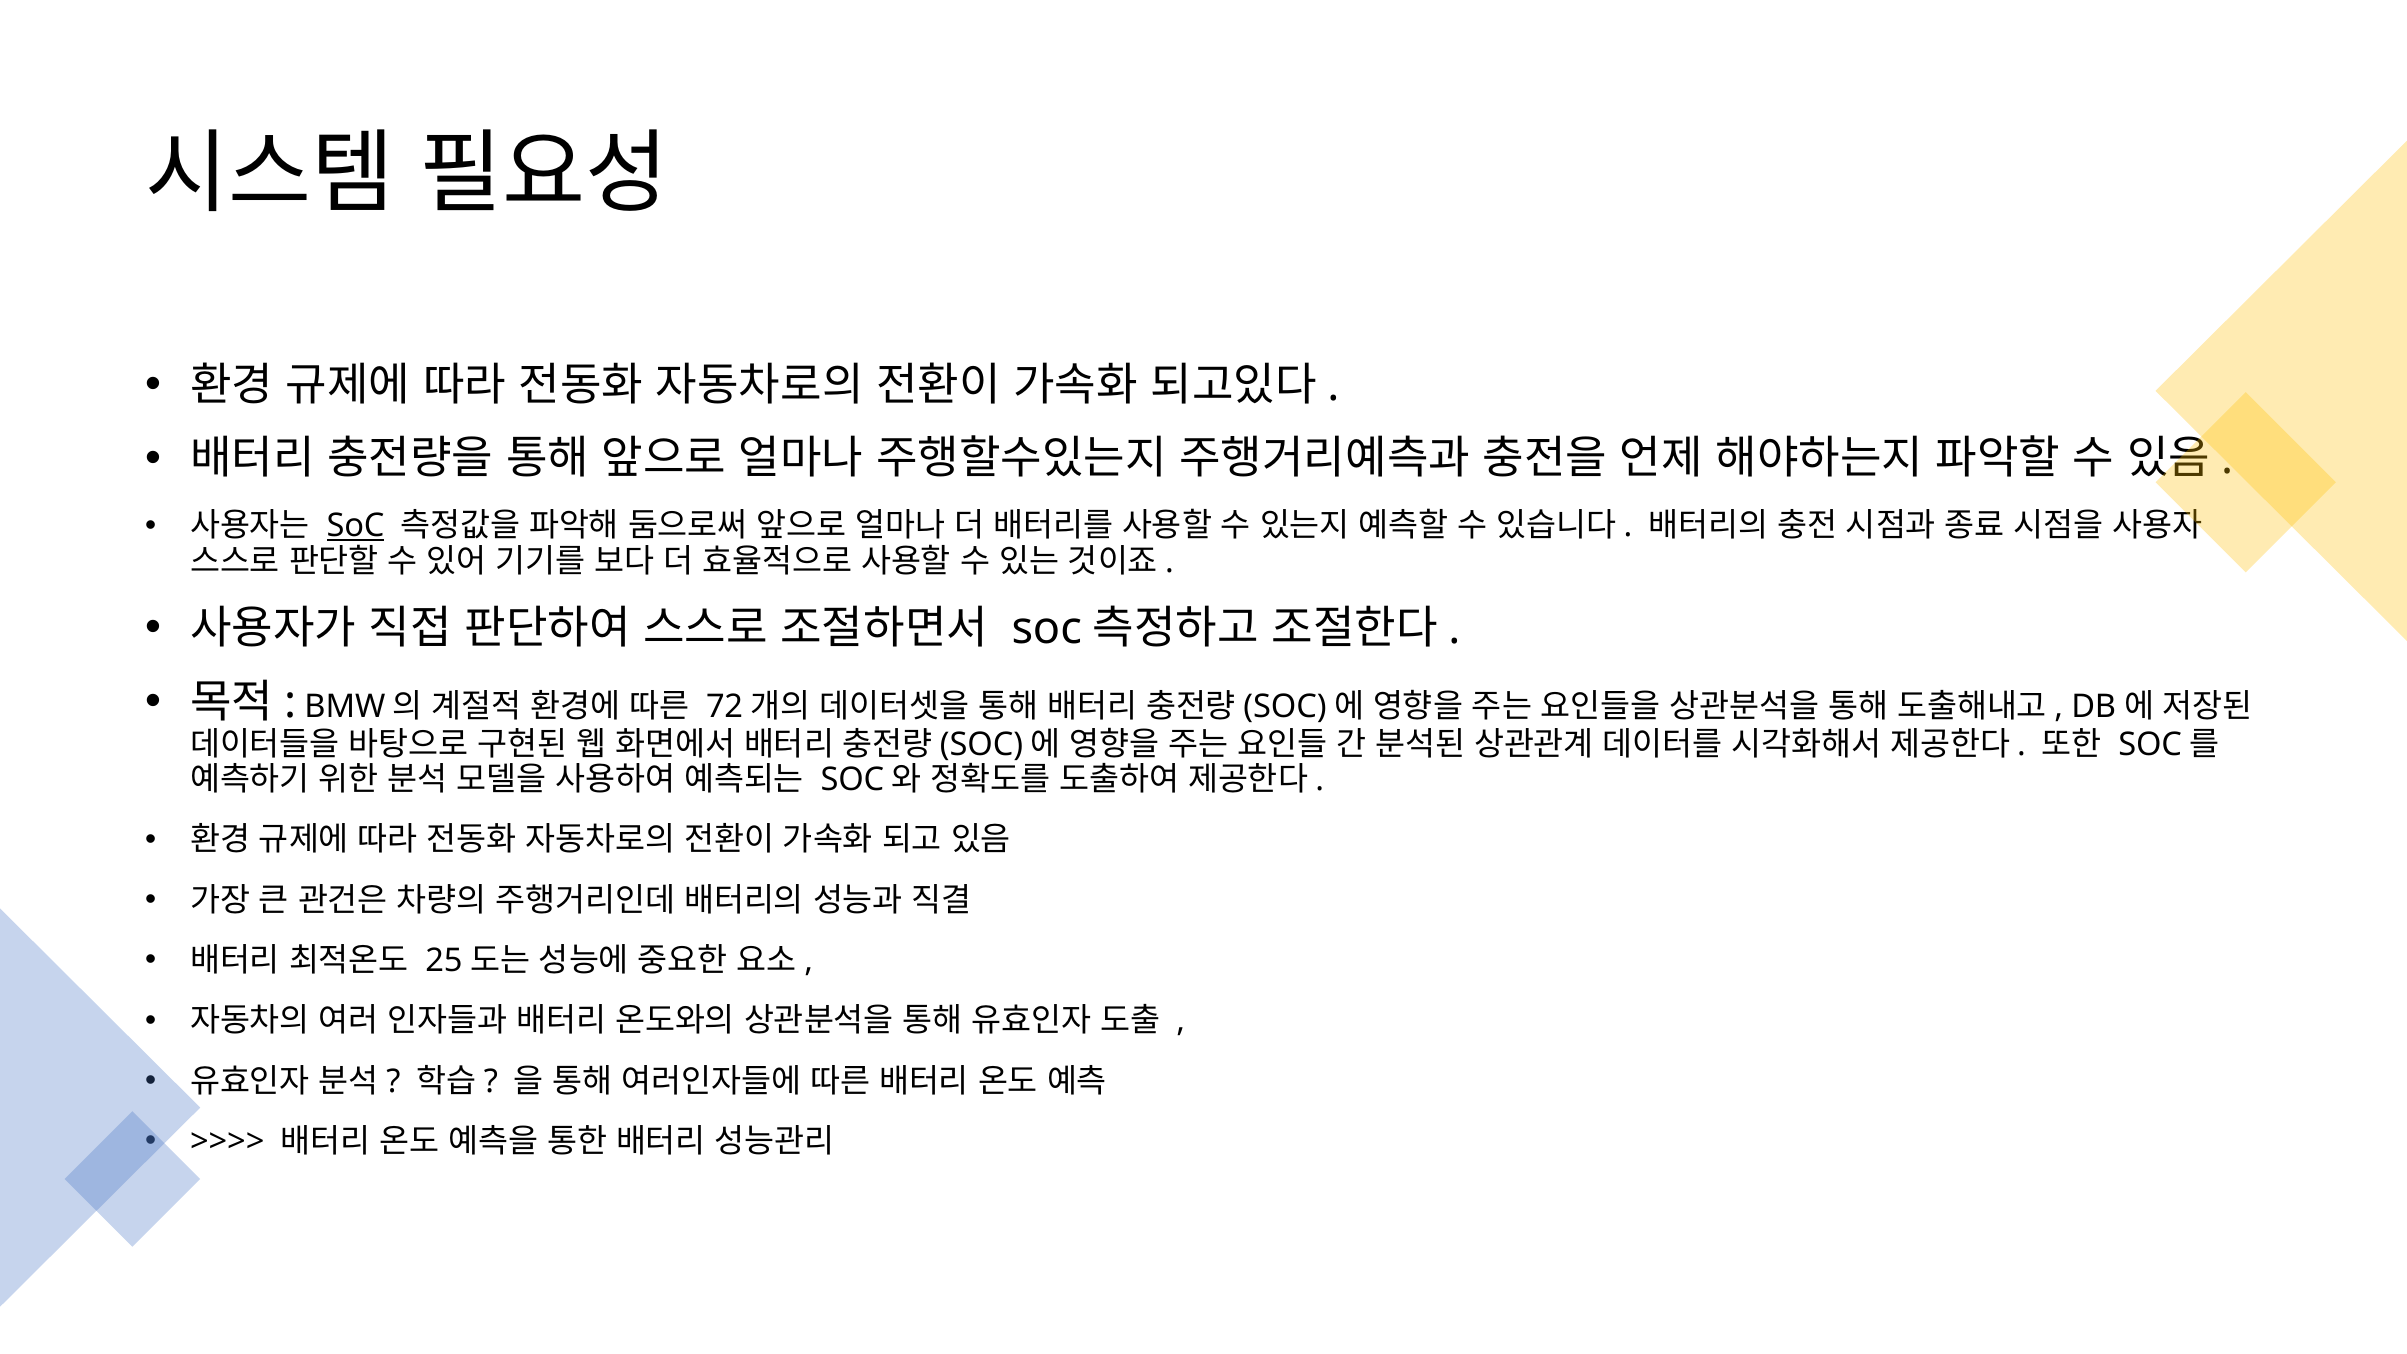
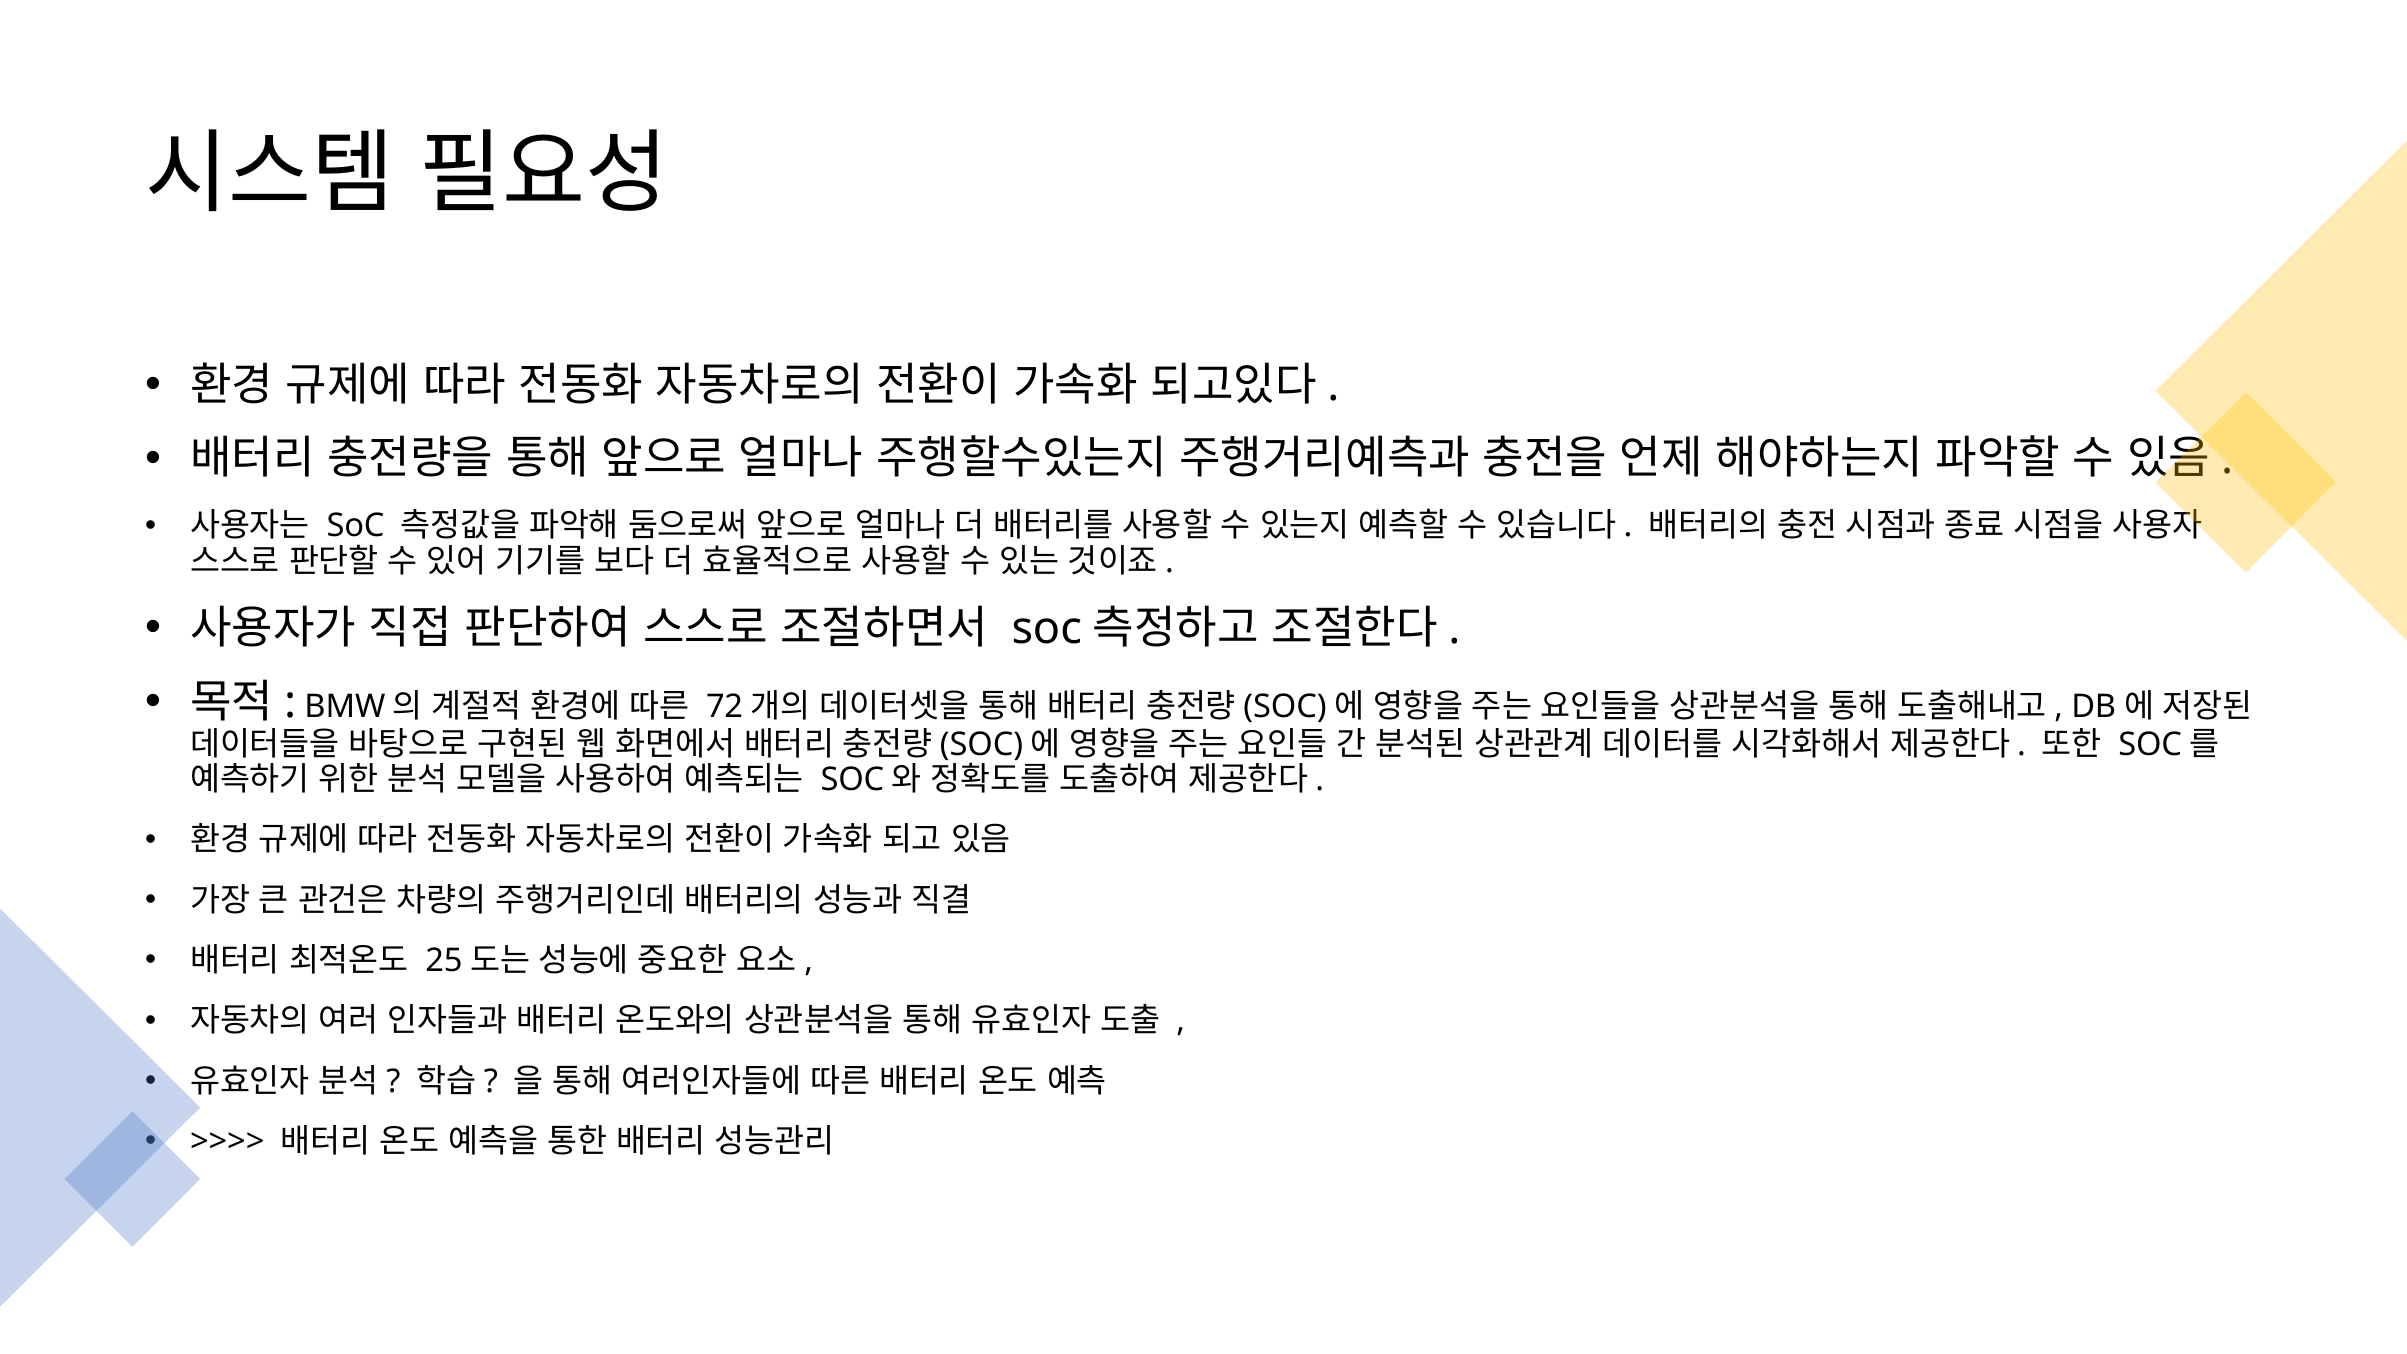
SoC underline: present -> none (356, 526)
